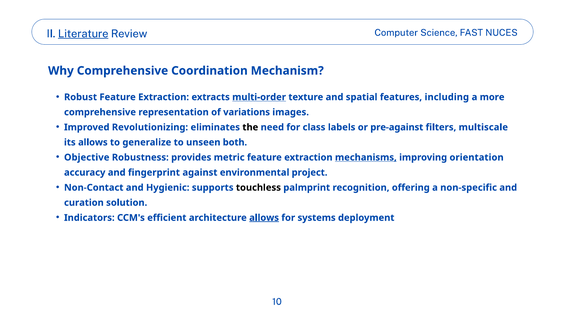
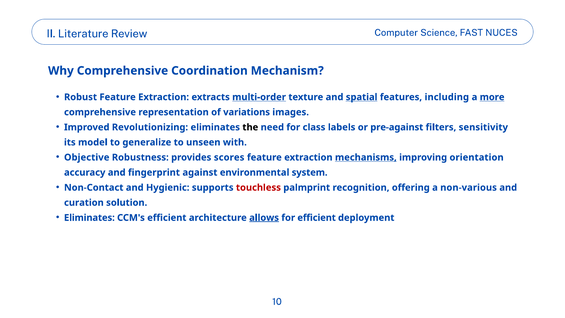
Literature underline: present -> none (83, 34)
spatial underline: none -> present (362, 97)
more underline: none -> present (492, 97)
multiscale: multiscale -> sensitivity (483, 127)
its allows: allows -> model (93, 142)
both: both -> with (235, 142)
metric: metric -> scores (229, 157)
project: project -> system (310, 172)
touchless colour: black -> red (258, 187)
non-specific: non-specific -> non-various (469, 187)
Indicators: Indicators -> Eliminates (89, 218)
for systems: systems -> efficient (317, 218)
